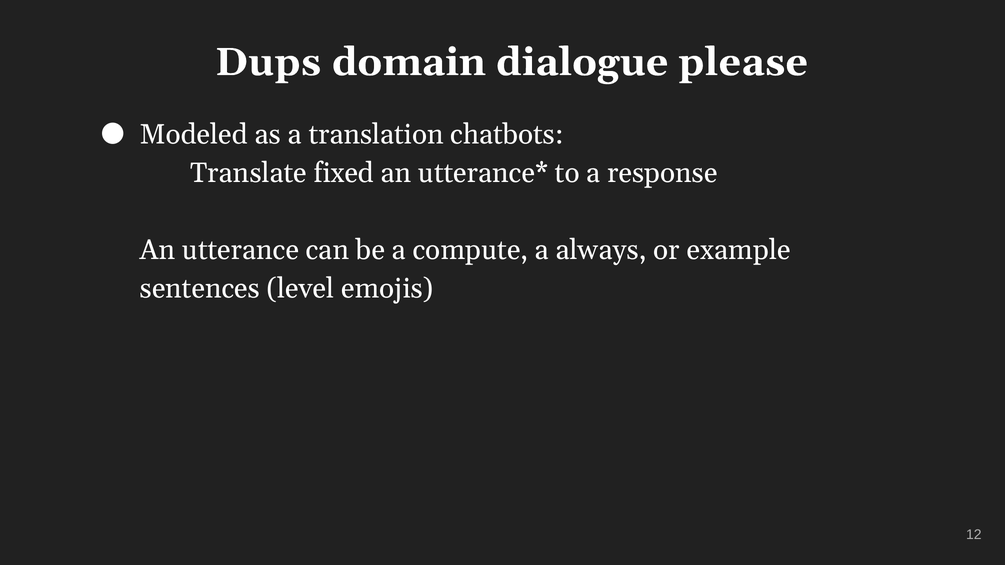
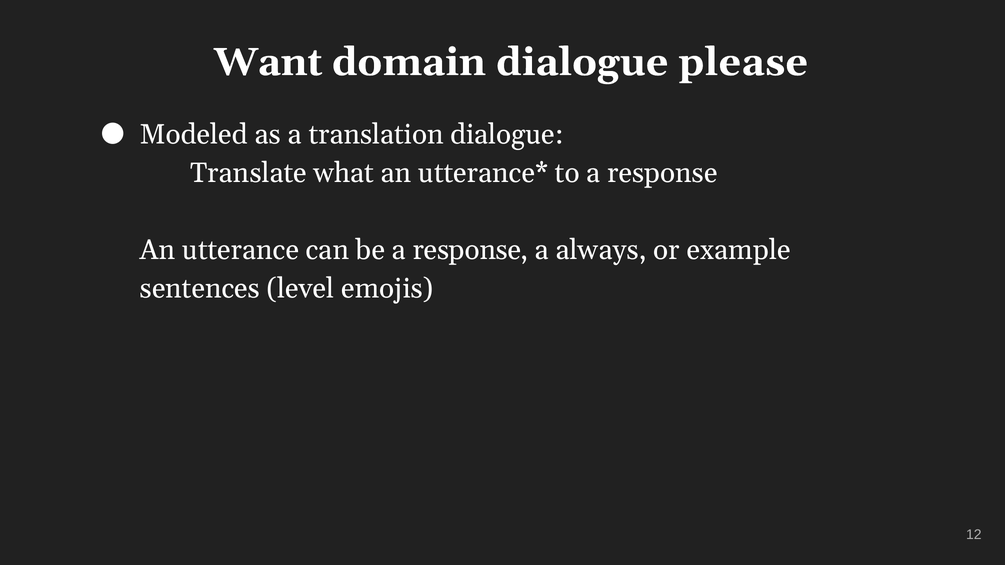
Dups: Dups -> Want (268, 62)
translation chatbots: chatbots -> dialogue (507, 135)
fixed: fixed -> what (344, 173)
be a compute: compute -> response (471, 250)
